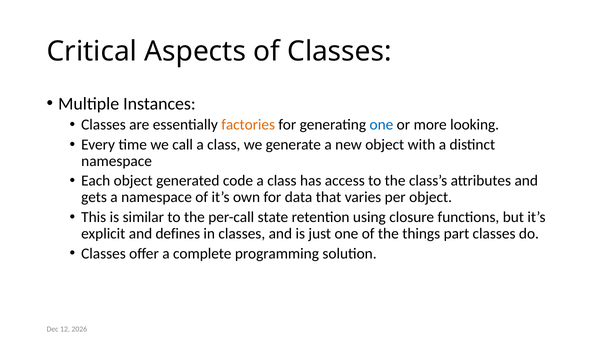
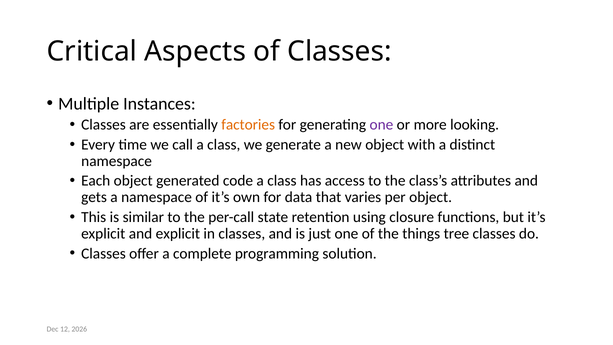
one colour: blue -> purple (381, 125)
and defines: defines -> explicit (178, 234)
part: part -> tree (456, 234)
